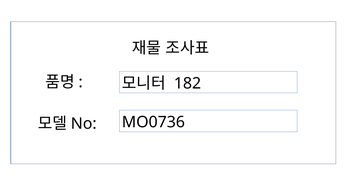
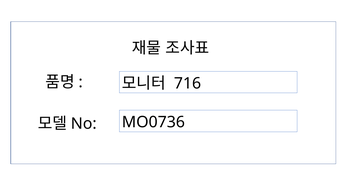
182: 182 -> 716 (187, 83)
